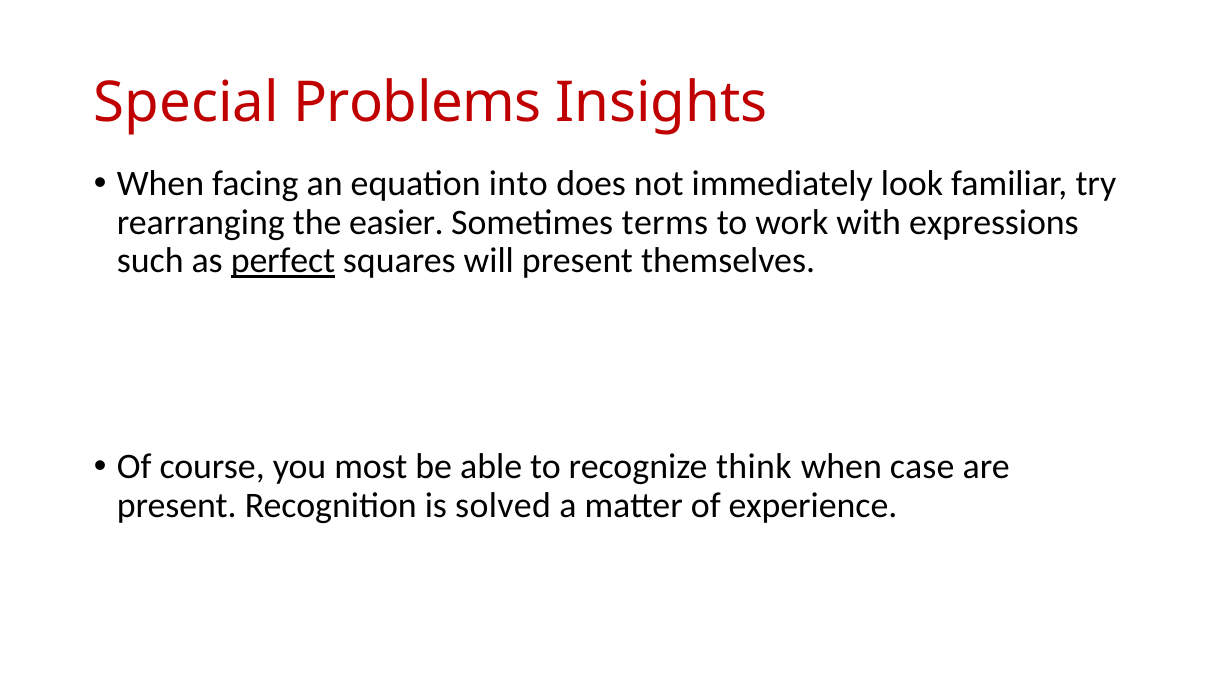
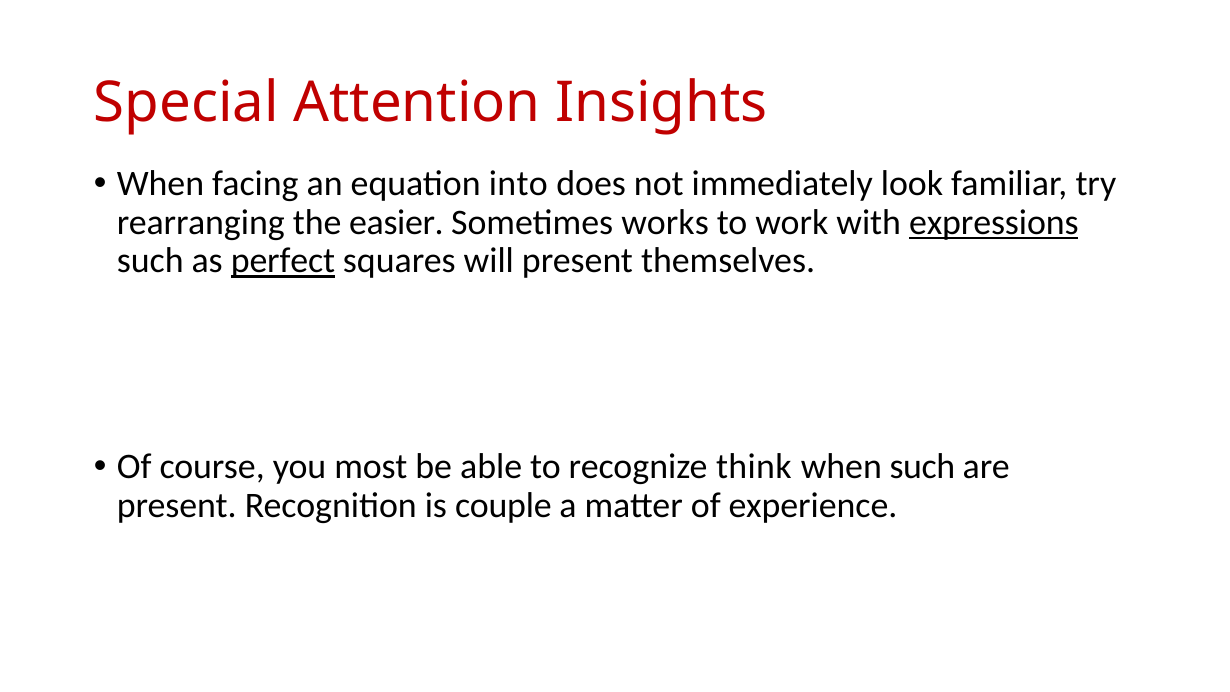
Problems: Problems -> Attention (417, 103)
terms: terms -> works (665, 222)
expressions underline: none -> present (994, 222)
when case: case -> such (922, 467)
solved: solved -> couple (503, 506)
